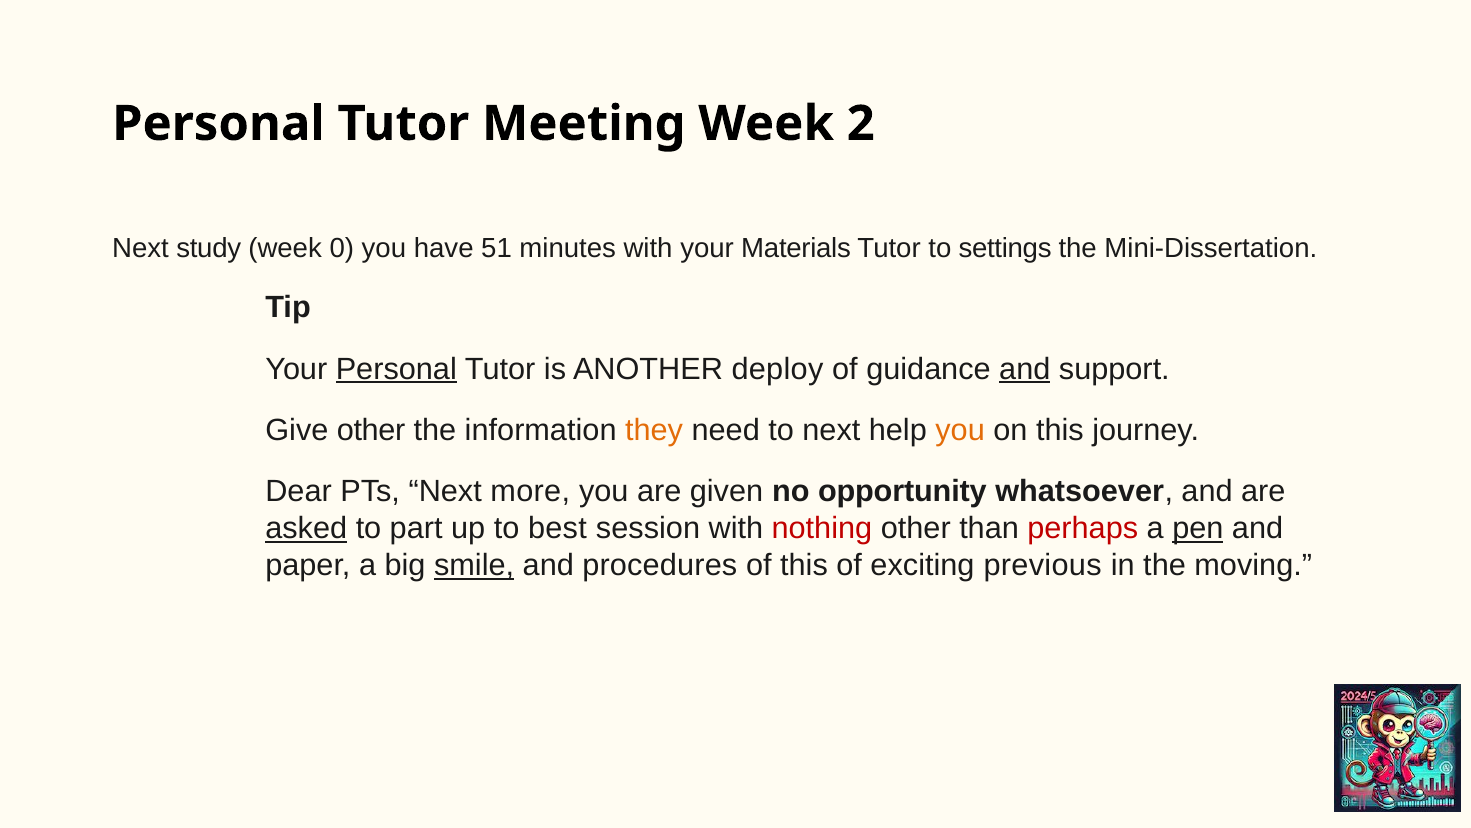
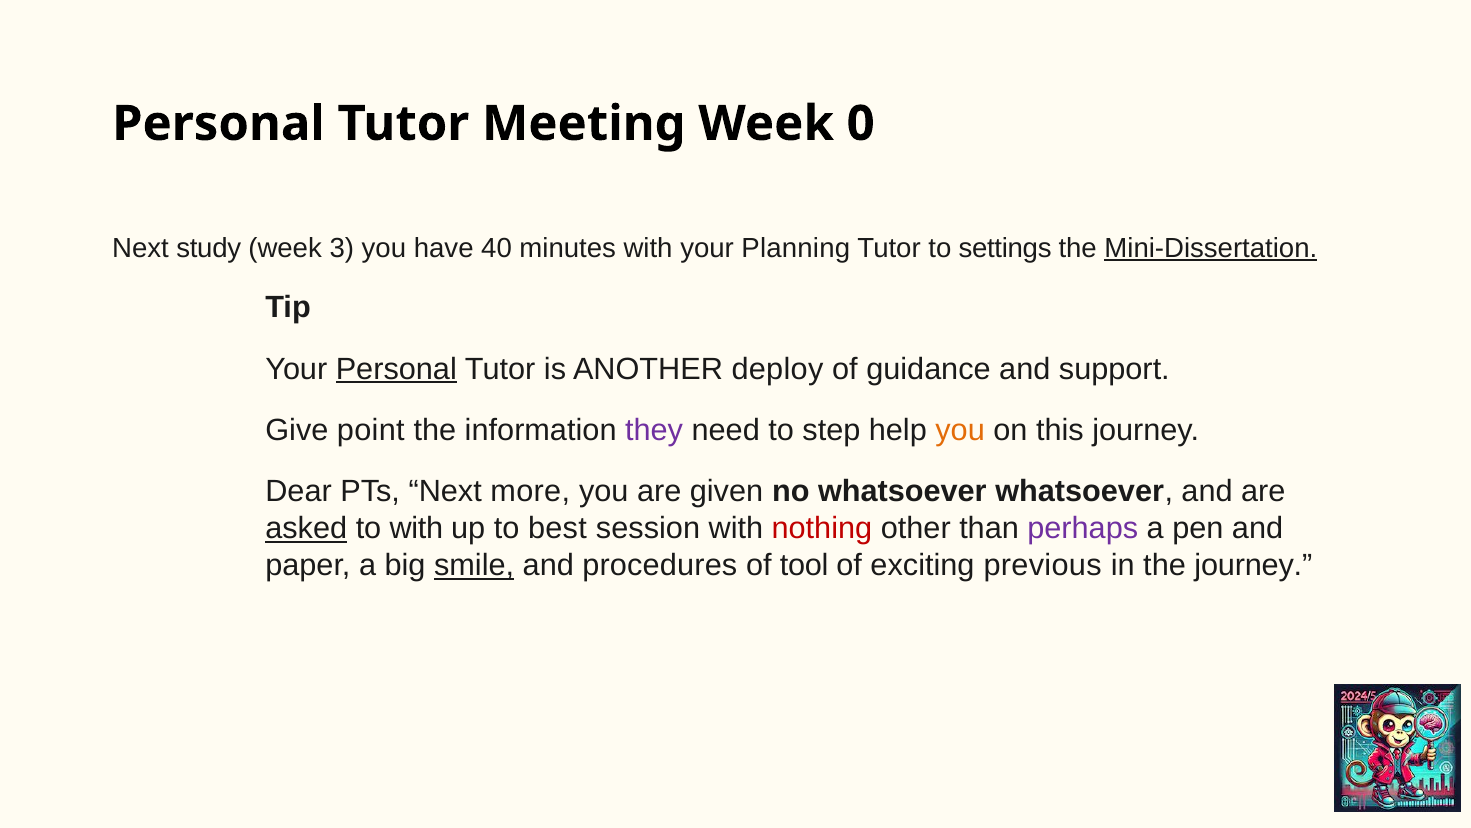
2: 2 -> 0 (861, 124)
0: 0 -> 3 (342, 248)
51: 51 -> 40 (497, 248)
Materials: Materials -> Planning (796, 248)
Mini-Dissertation underline: none -> present (1211, 248)
and underline: present -> none (1025, 369)
Give other: other -> point (371, 430)
they colour: orange -> purple (654, 430)
to next: next -> step (831, 430)
no opportunity: opportunity -> whatsoever (902, 491)
to part: part -> with (416, 528)
perhaps colour: red -> purple (1083, 528)
pen underline: present -> none (1198, 528)
of this: this -> tool (804, 565)
the moving: moving -> journey (1253, 565)
